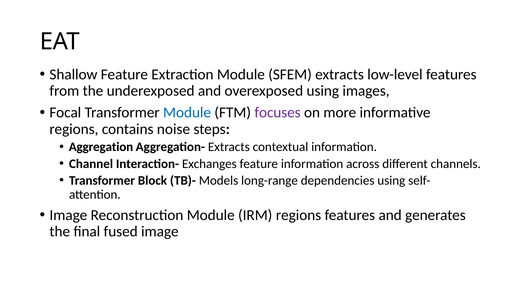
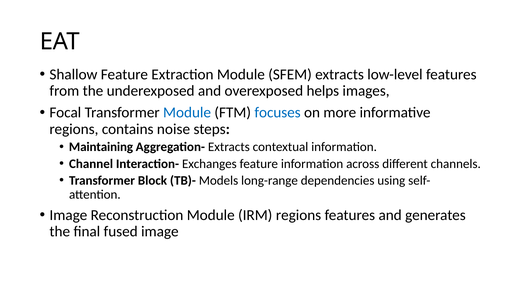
overexposed using: using -> helps (323, 91)
focuses colour: purple -> blue (278, 113)
Aggregation: Aggregation -> Maintaining (101, 147)
